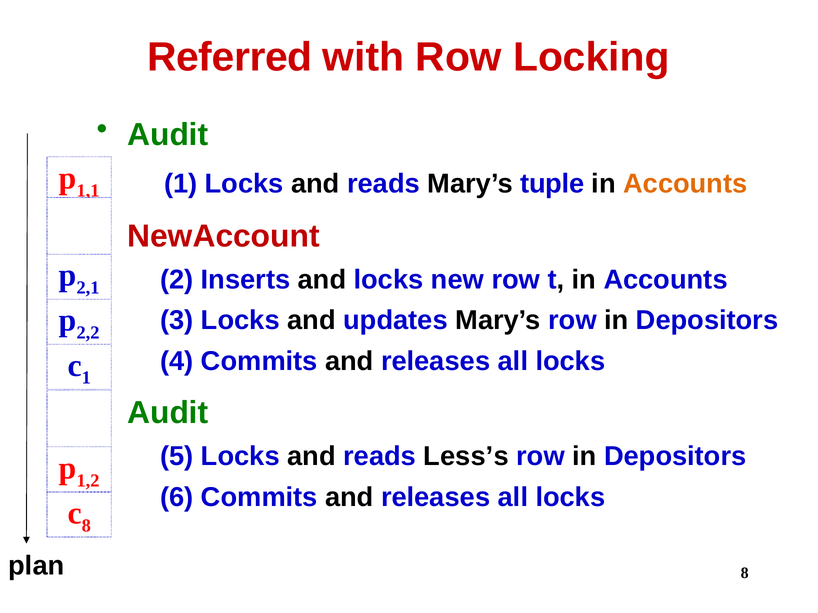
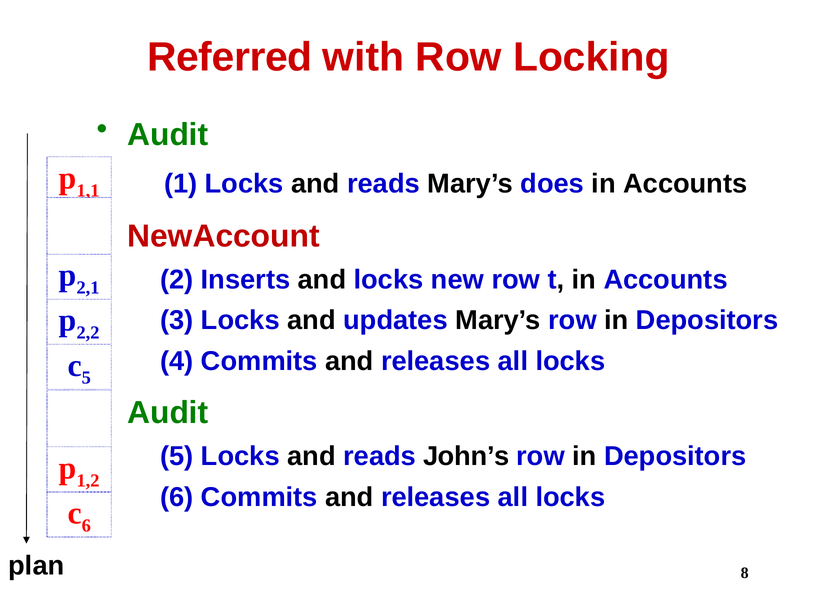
tuple: tuple -> does (552, 184)
Accounts colour: orange -> black (685, 184)
1: 1 -> 5 (86, 378)
Less’s: Less’s -> John’s (466, 457)
8: 8 -> 6 (86, 526)
